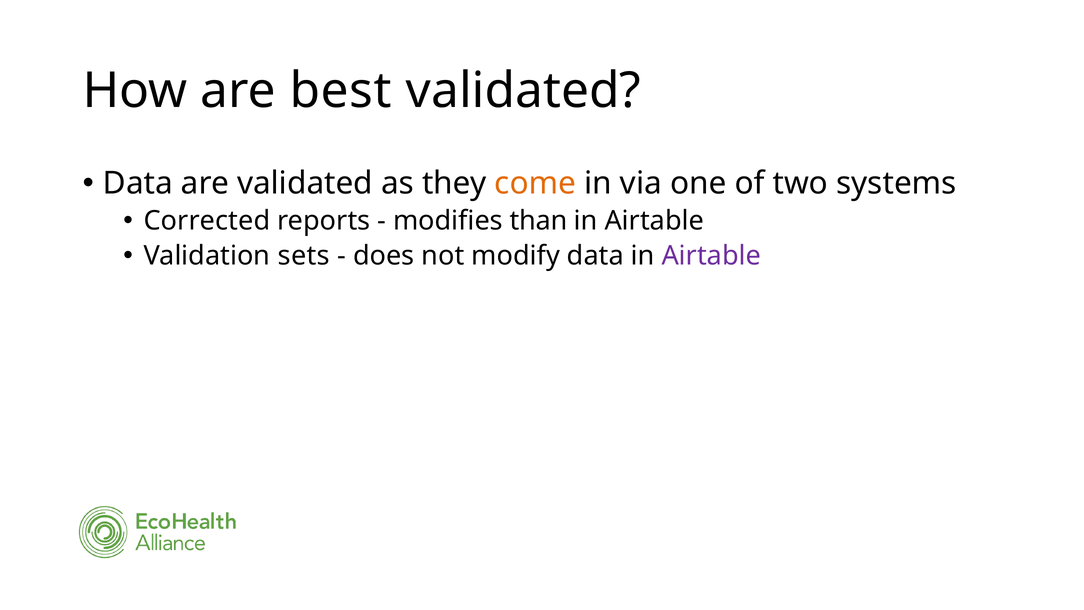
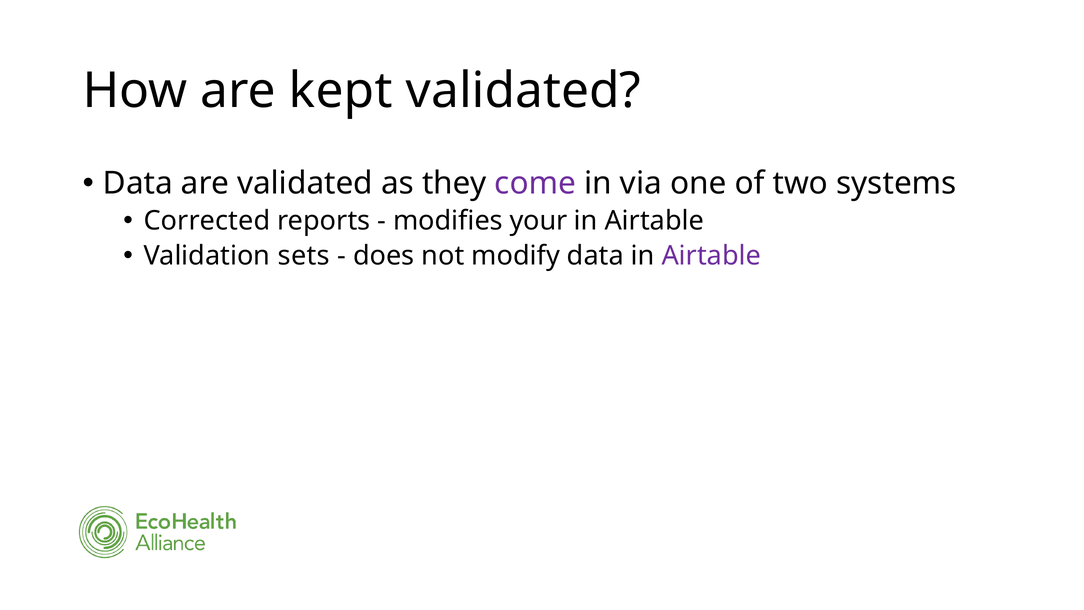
best: best -> kept (341, 91)
come colour: orange -> purple (535, 183)
than: than -> your (539, 221)
